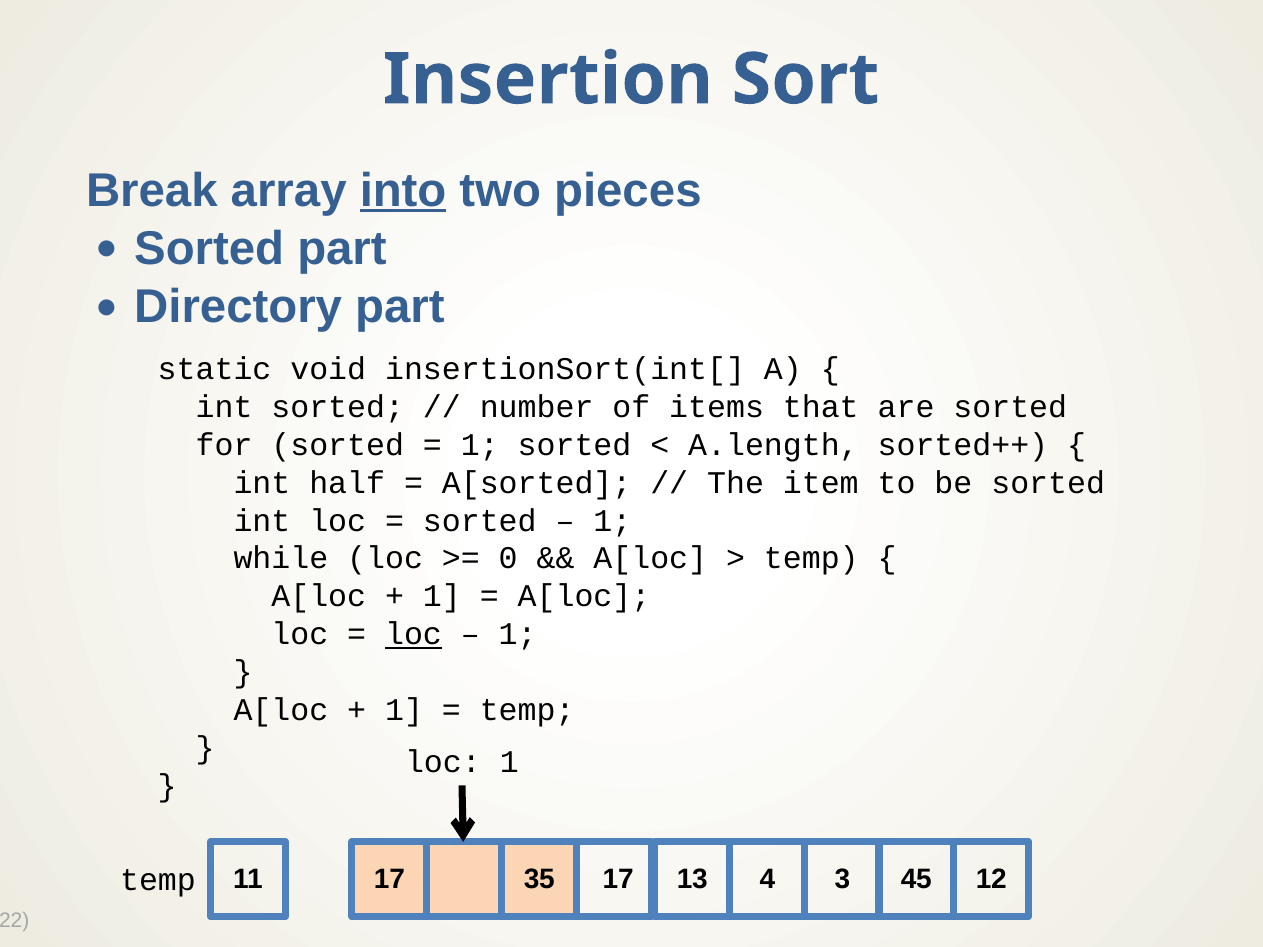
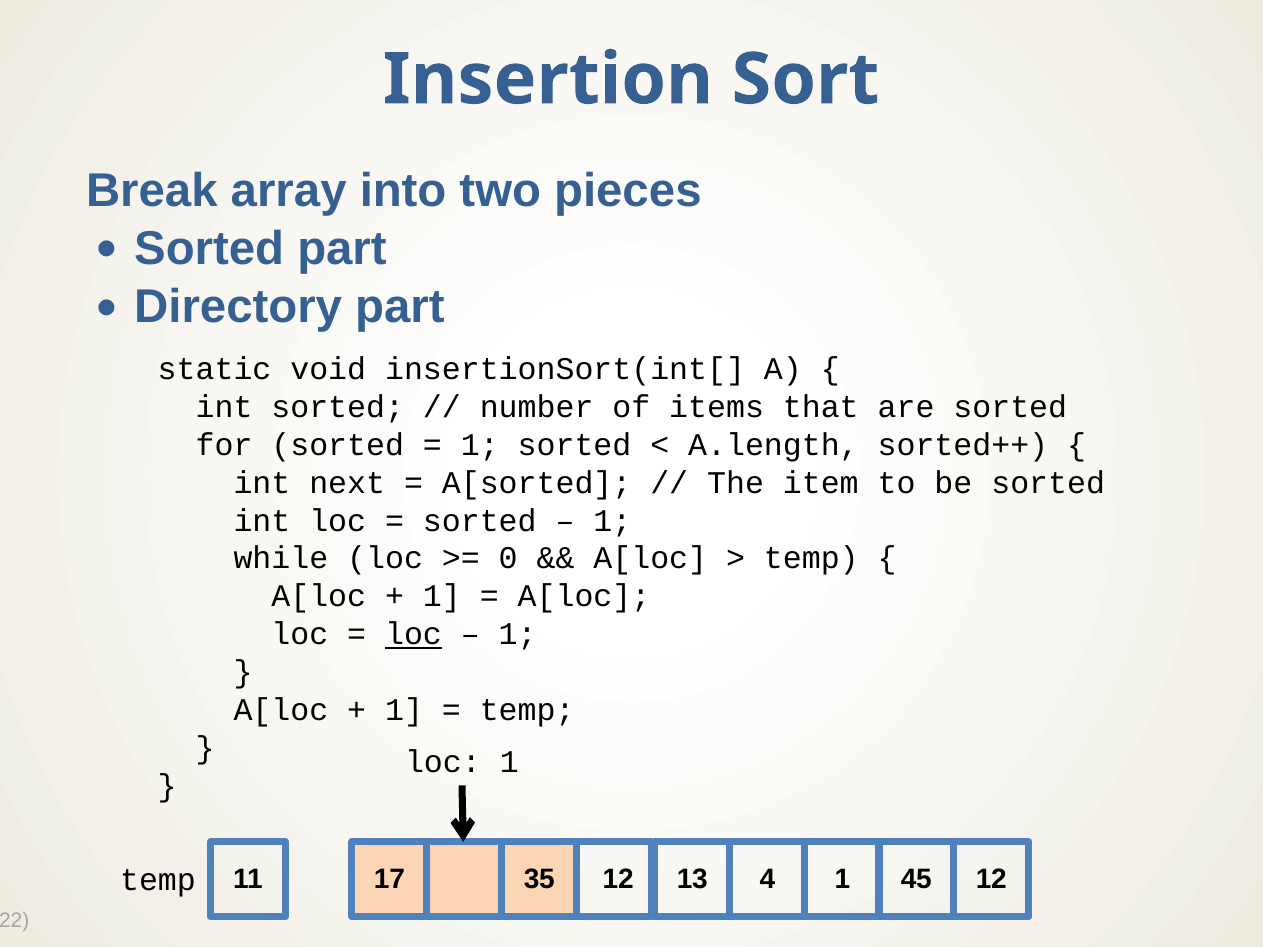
into underline: present -> none (403, 190)
half: half -> next (347, 483)
35 17: 17 -> 12 (618, 879)
4 3: 3 -> 1 (842, 879)
